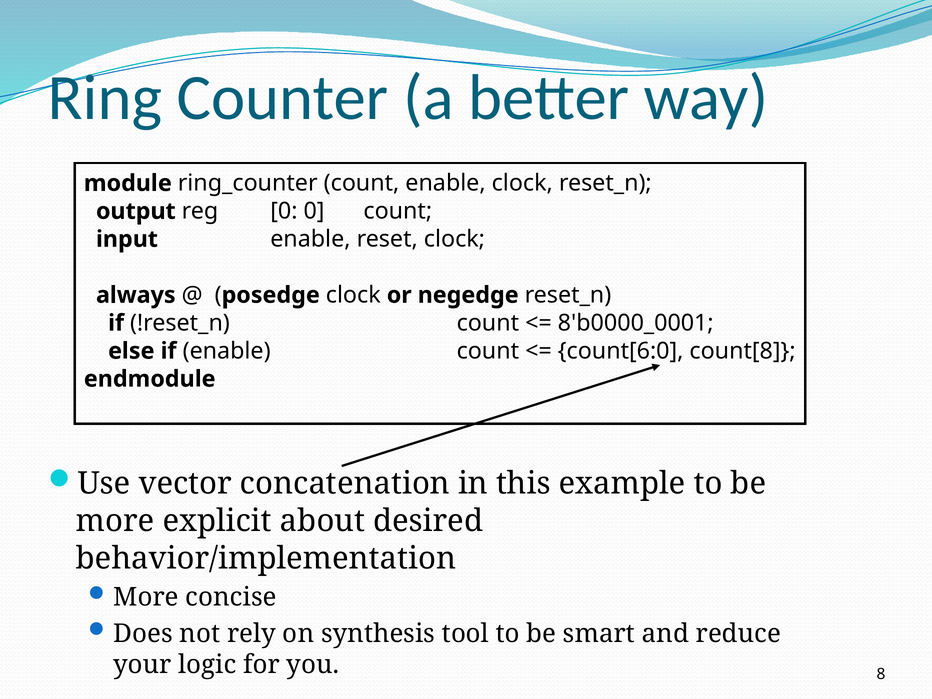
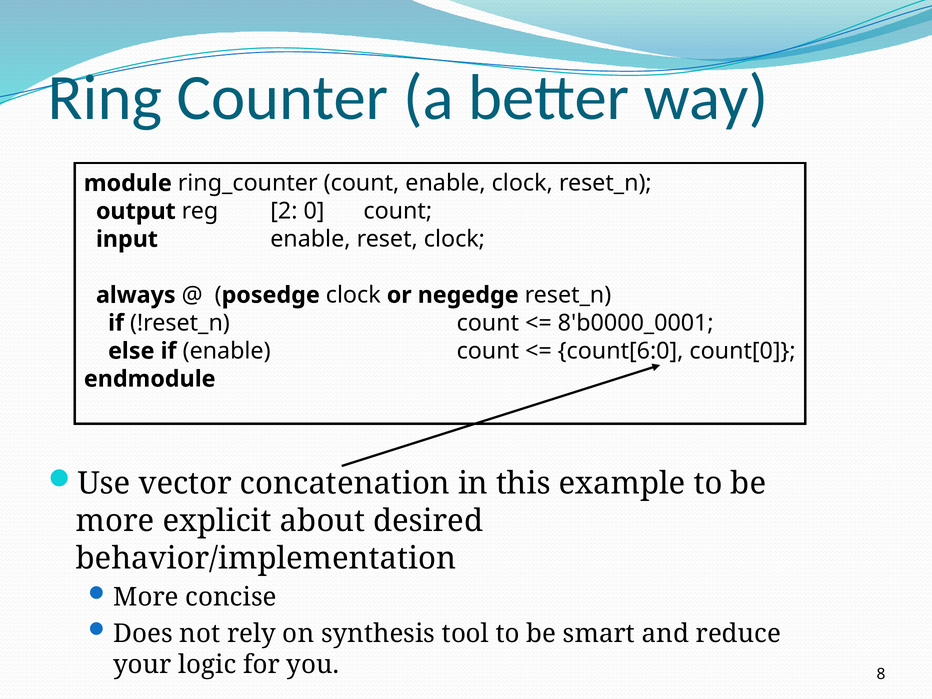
reg 0: 0 -> 2 (284, 211)
count[8: count[8 -> count[0 (743, 351)
